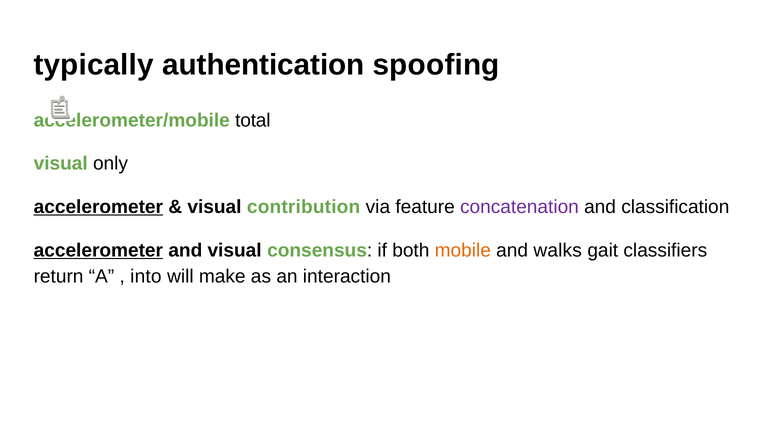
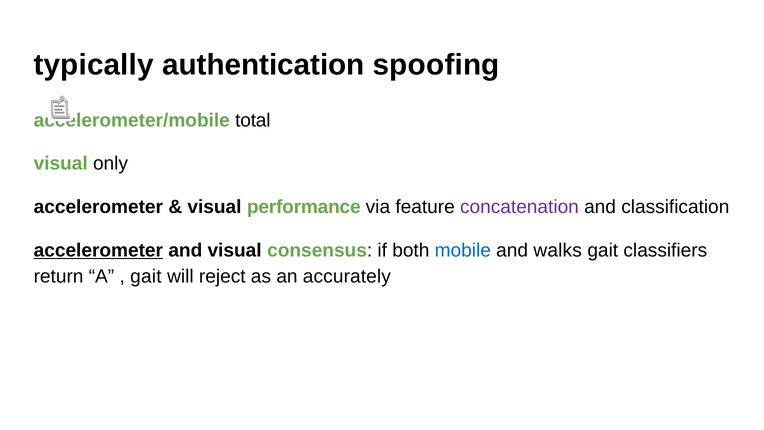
accelerometer underline: present -> none (98, 207)
contribution: contribution -> performance (304, 207)
mobile colour: orange -> blue (463, 250)
into: into -> gait (146, 276)
make: make -> reject (222, 276)
interaction: interaction -> accurately (347, 276)
